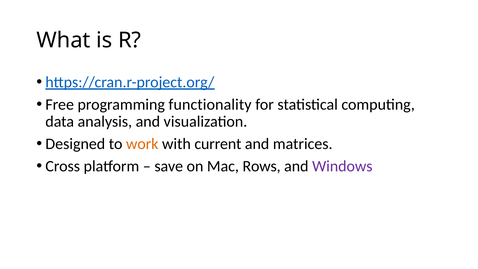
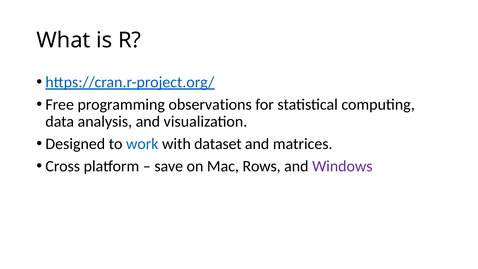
functionality: functionality -> observations (210, 104)
work colour: orange -> blue (142, 144)
current: current -> dataset (218, 144)
